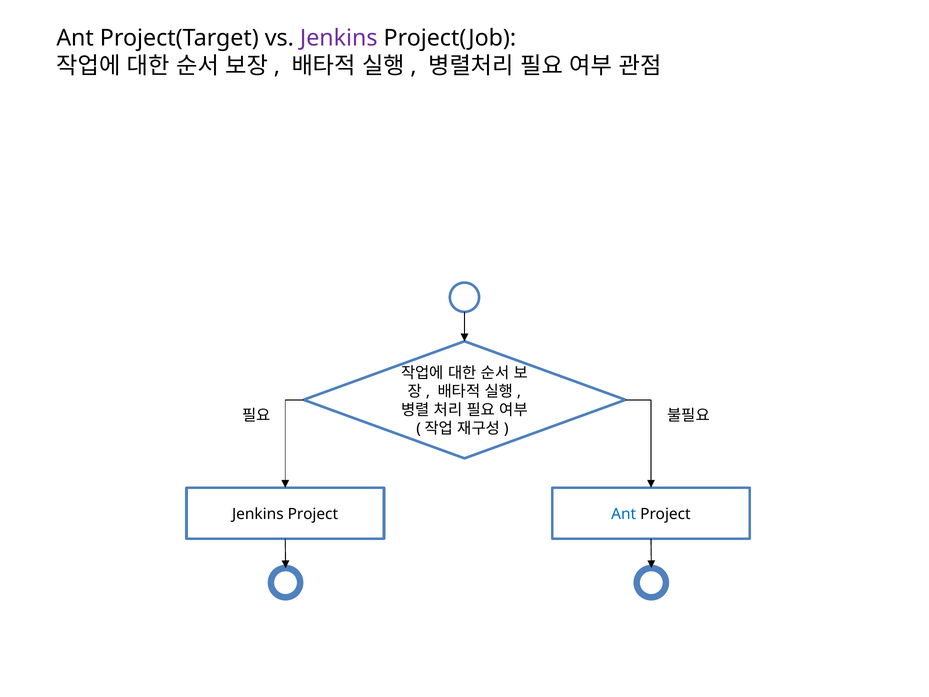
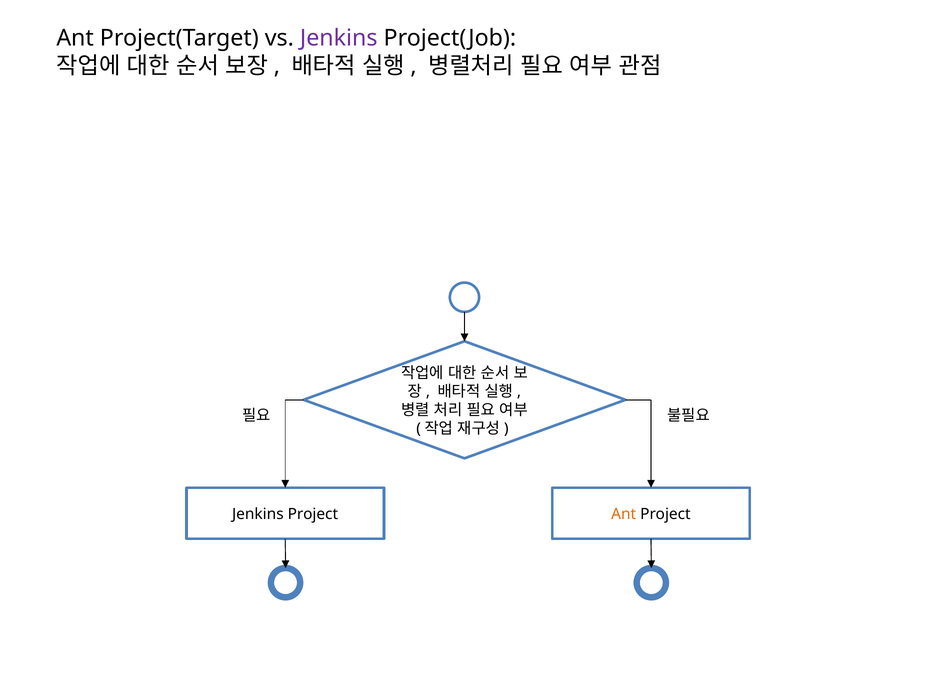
Ant colour: blue -> orange (624, 514)
